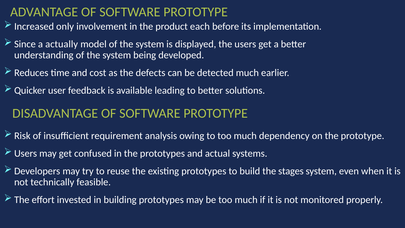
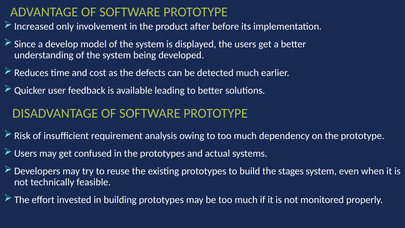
each: each -> after (200, 26)
actually: actually -> develop (62, 44)
